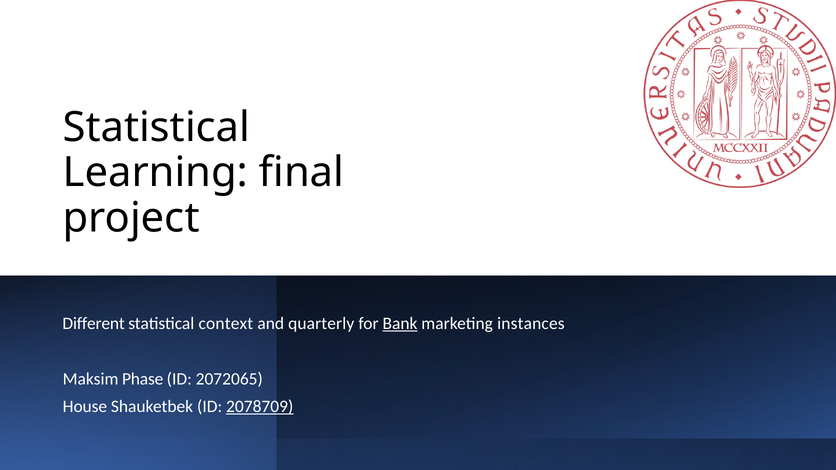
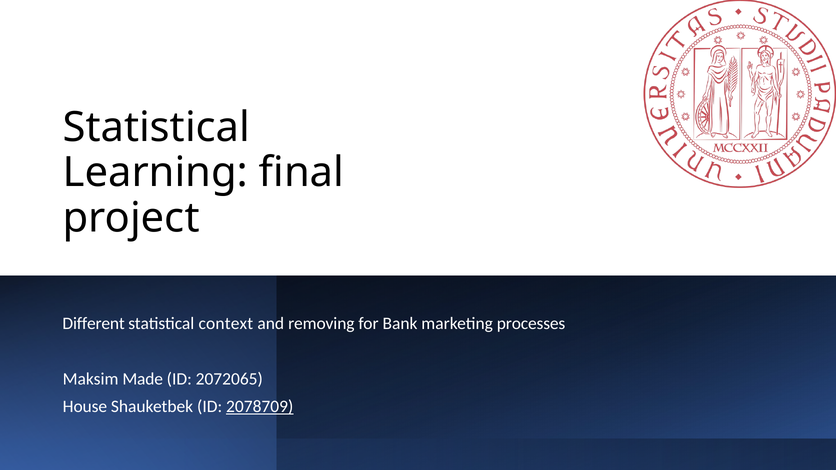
quarterly: quarterly -> removing (321, 324)
Bank underline: present -> none (400, 324)
instances: instances -> processes (531, 324)
Phase: Phase -> Made (143, 379)
